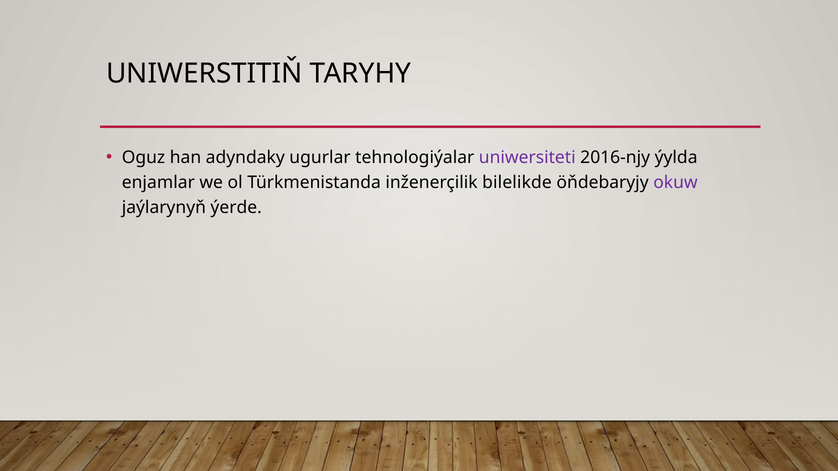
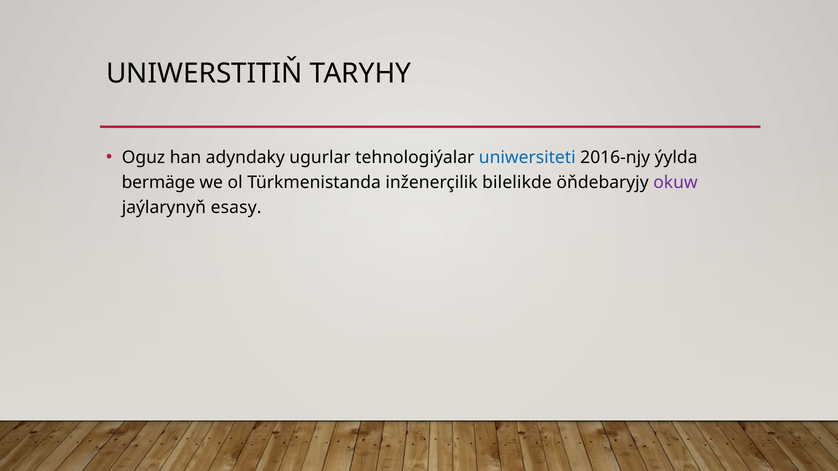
uniwersiteti colour: purple -> blue (527, 158)
enjamlar: enjamlar -> bermäge (158, 183)
ýerde: ýerde -> esasy (236, 208)
